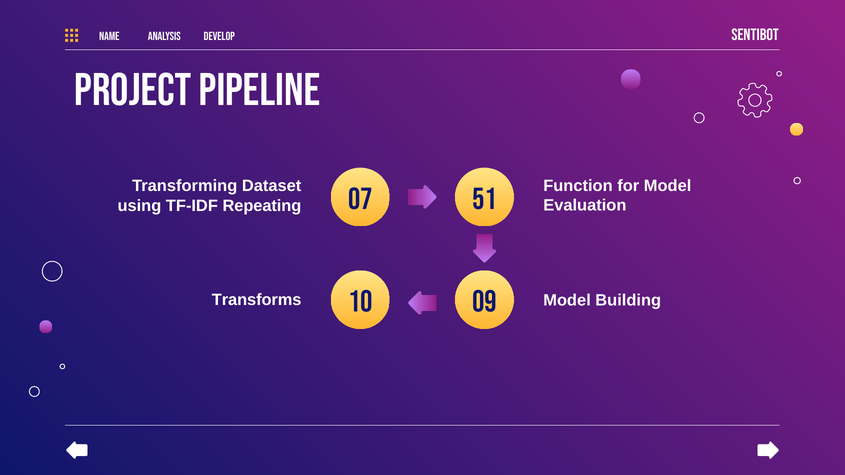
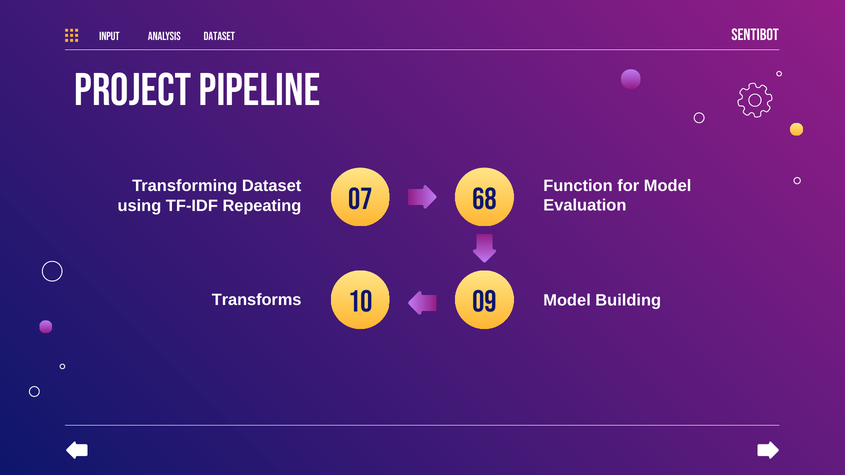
NAME: NAME -> INPUT (109, 36)
ANALYSIS DEVELOP: DEVELOP -> DATASET (219, 36)
51: 51 -> 68 (484, 199)
